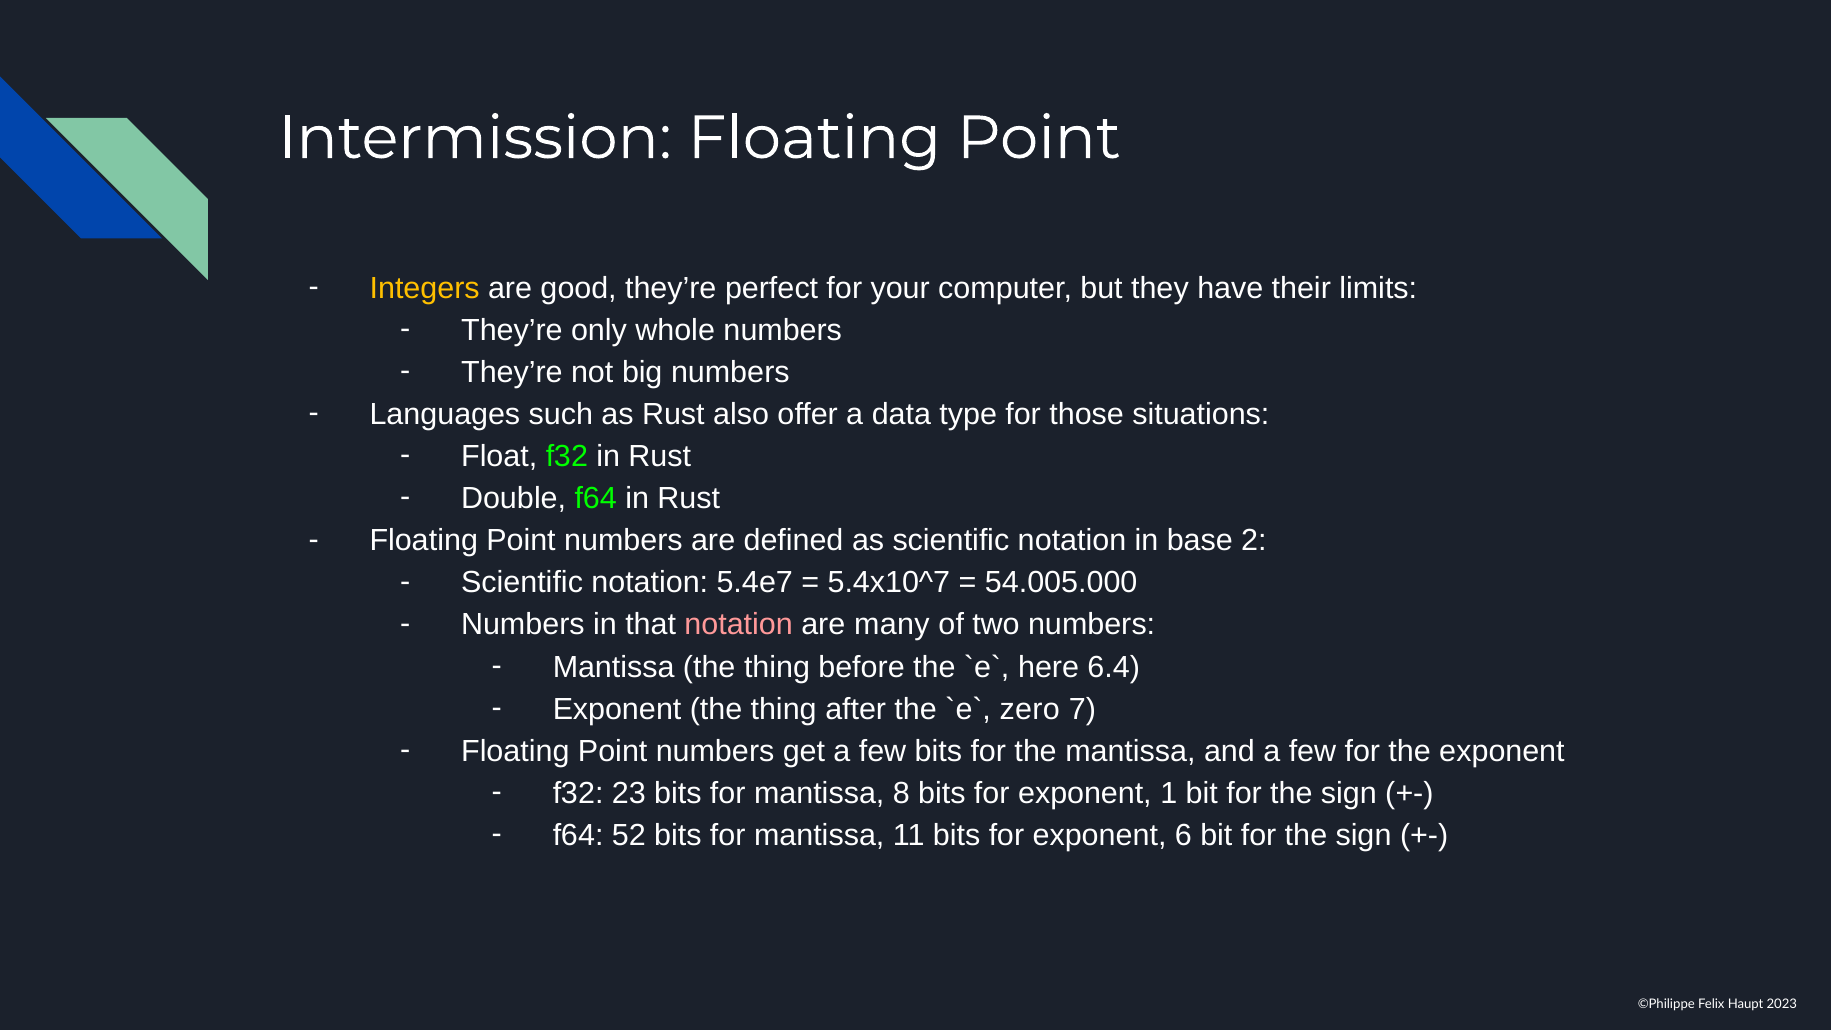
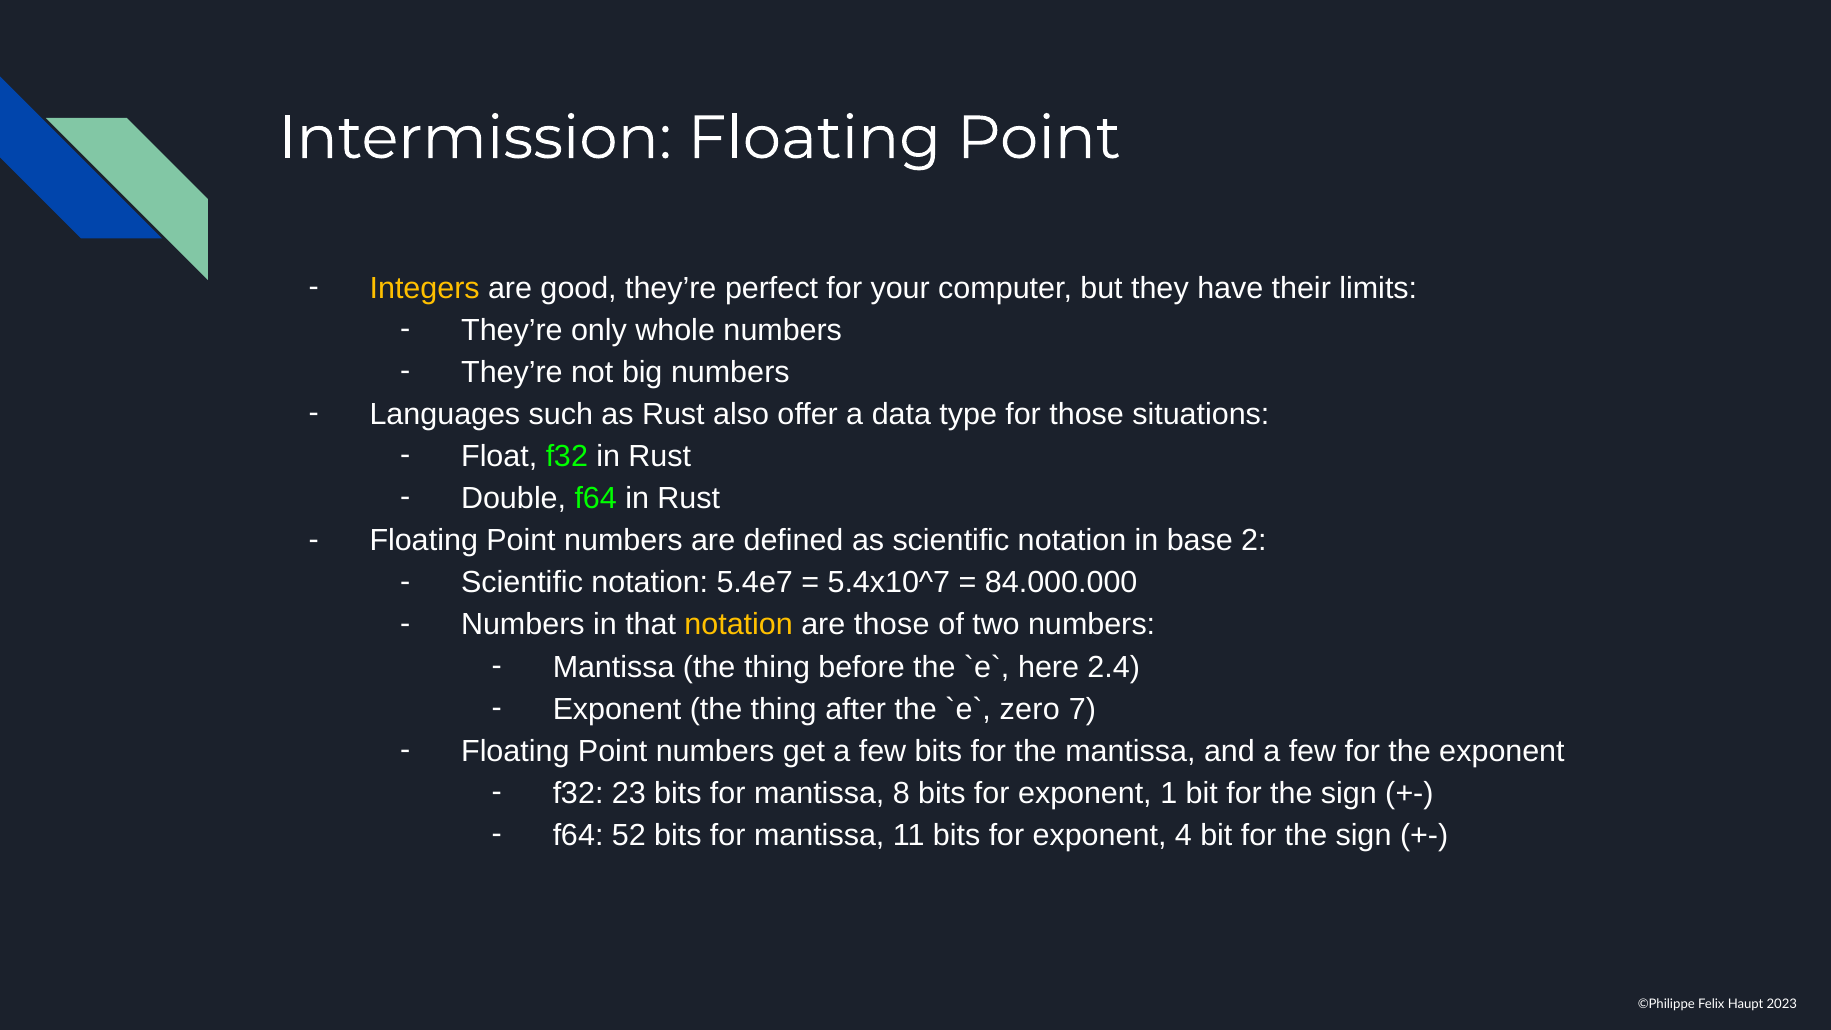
54.005.000: 54.005.000 -> 84.000.000 (1061, 583)
notation colour: pink -> yellow (739, 625)
are many: many -> those (892, 625)
6.4: 6.4 -> 2.4 (1114, 667)
6: 6 -> 4 (1183, 835)
